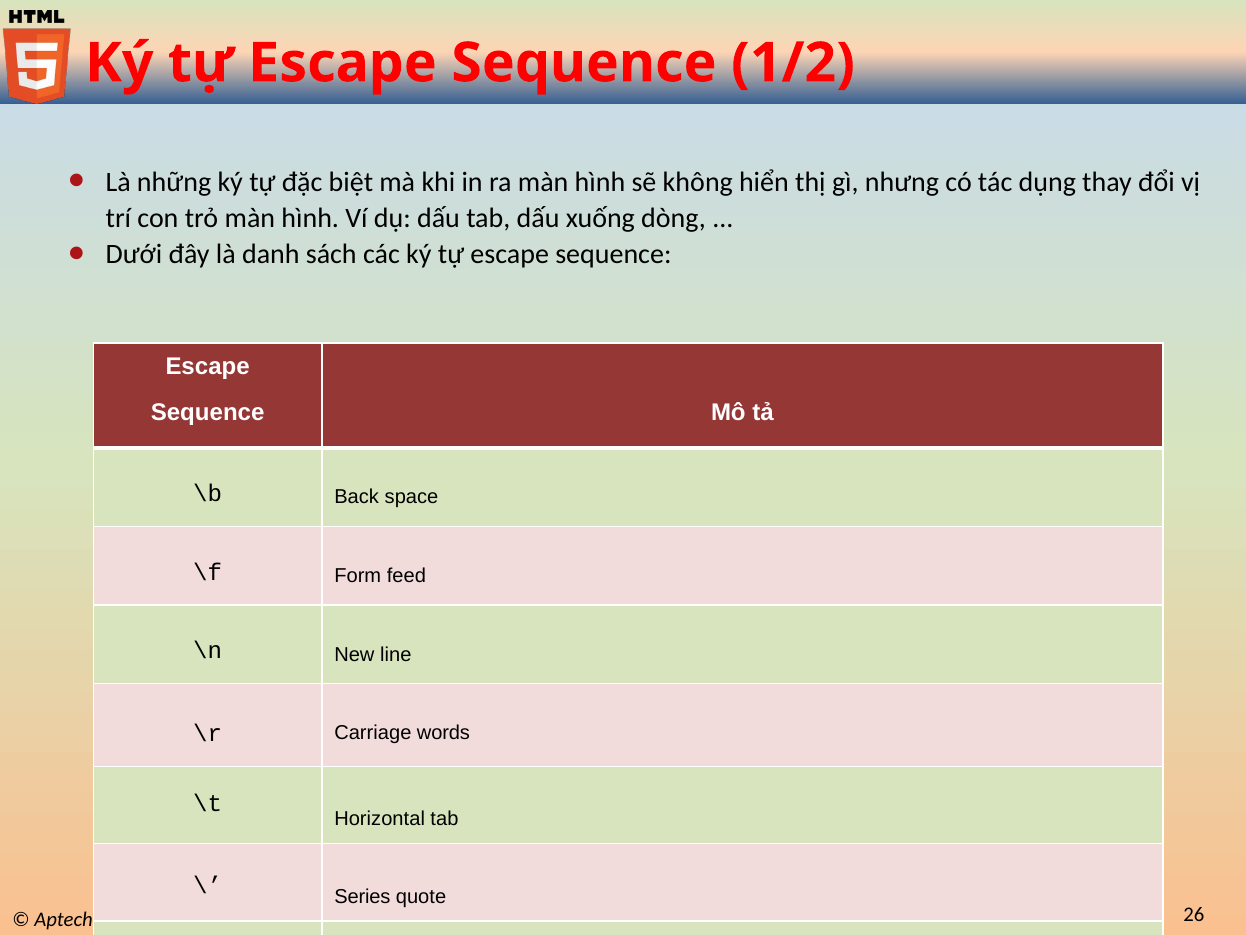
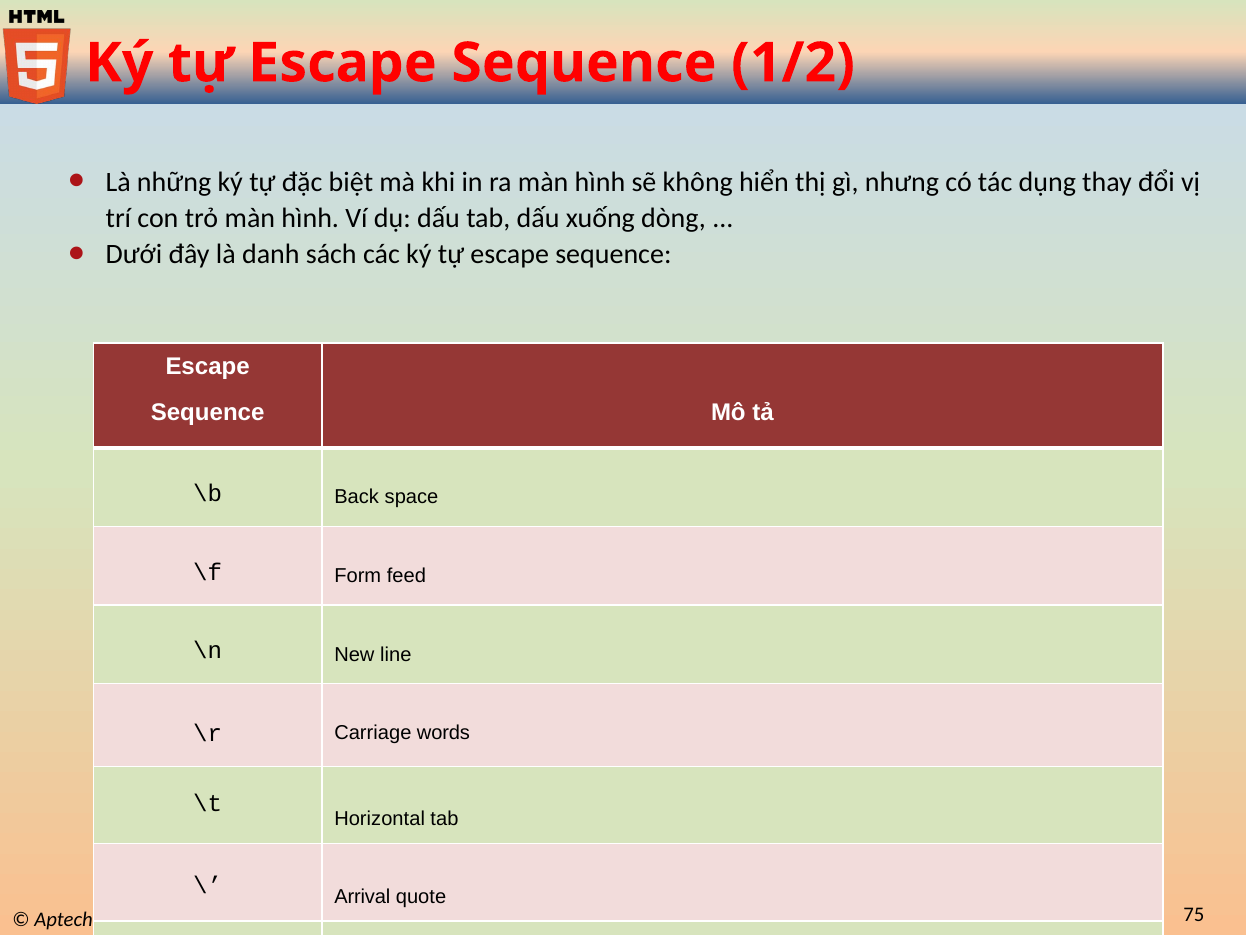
Series: Series -> Arrival (362, 896)
26: 26 -> 75 (1194, 914)
